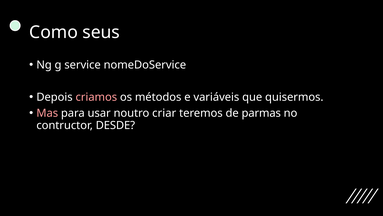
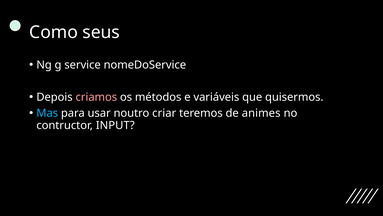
Mas colour: pink -> light blue (47, 113)
parmas: parmas -> animes (261, 113)
DESDE: DESDE -> INPUT (115, 125)
